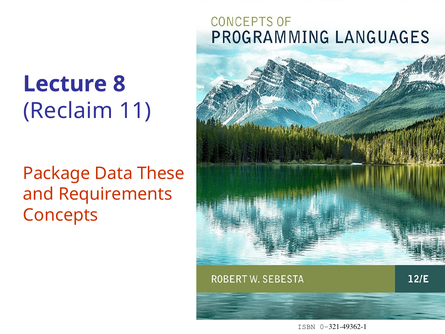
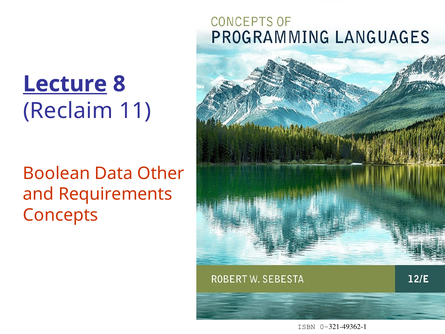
Lecture underline: none -> present (65, 84)
Package: Package -> Boolean (57, 173)
These: These -> Other (161, 173)
